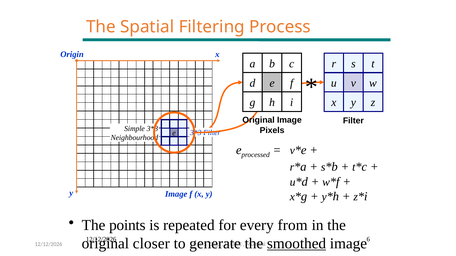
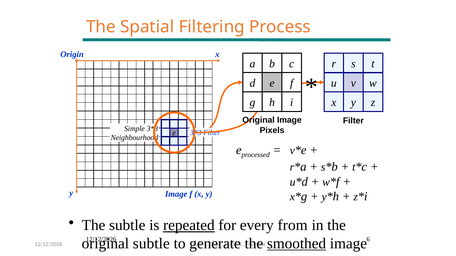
The points: points -> subtle (127, 226)
repeated underline: none -> present (189, 226)
closer: closer -> subtle (151, 244)
